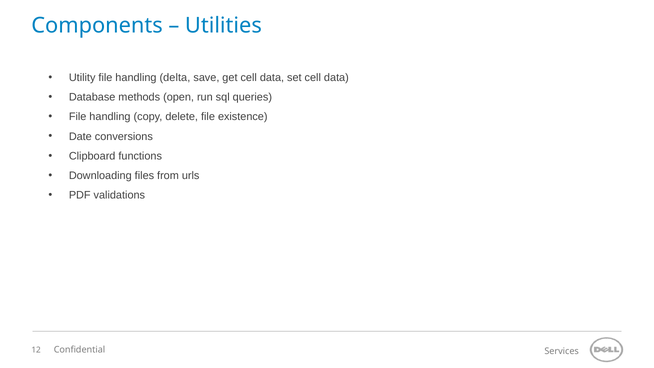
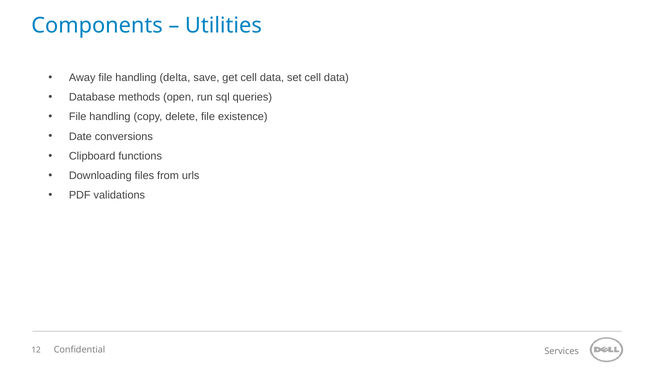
Utility: Utility -> Away (82, 78)
